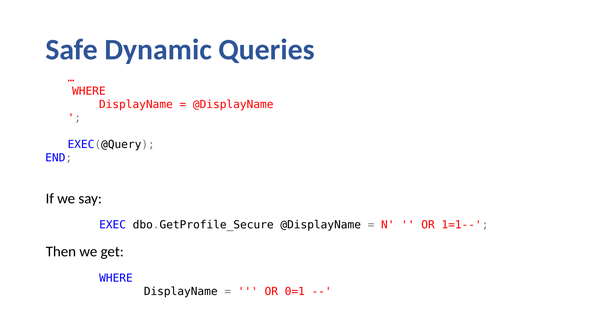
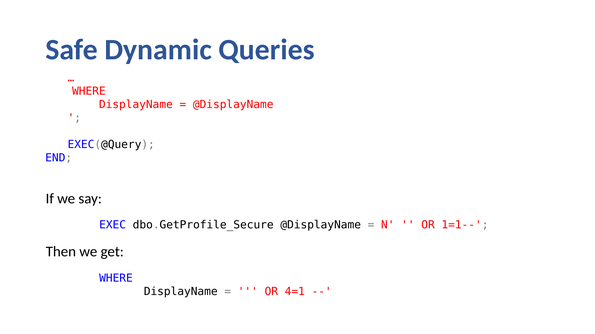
0=1: 0=1 -> 4=1 (295, 292)
